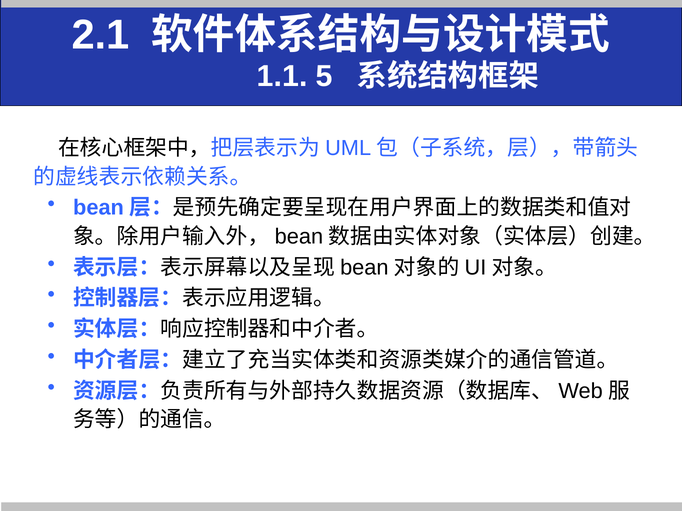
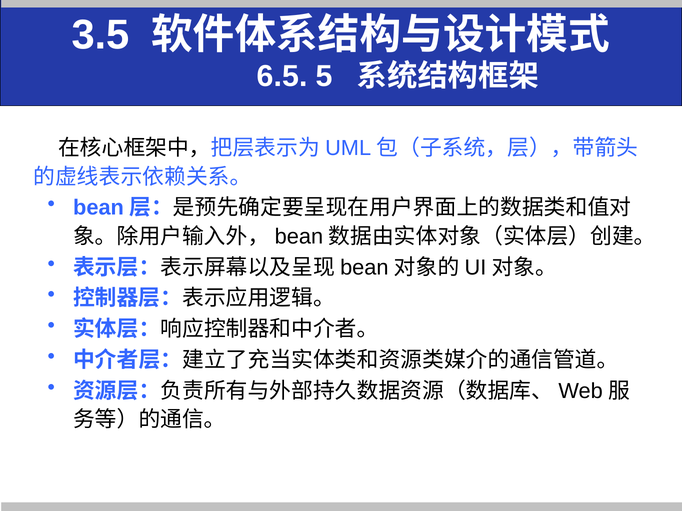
2.1: 2.1 -> 3.5 (101, 35)
1.1: 1.1 -> 6.5 (282, 77)
